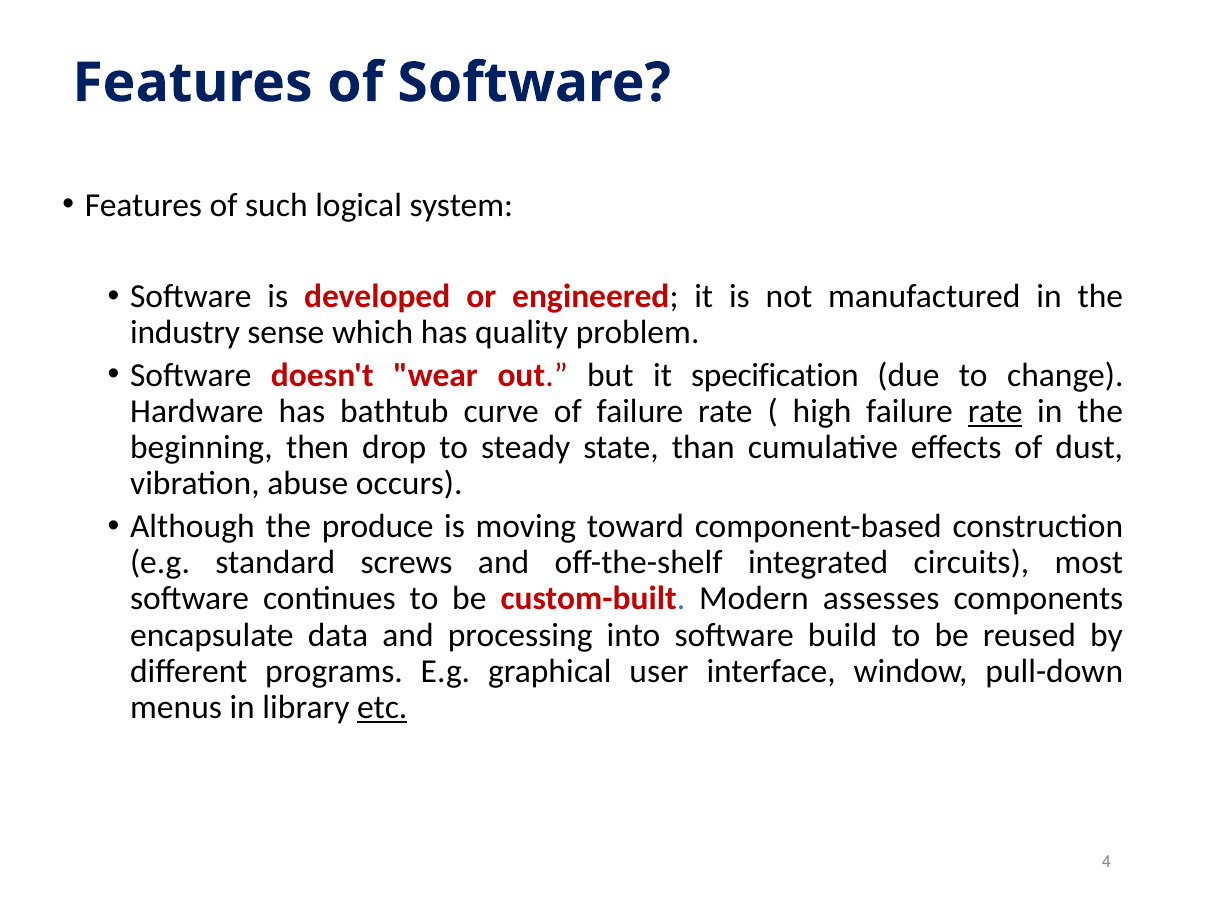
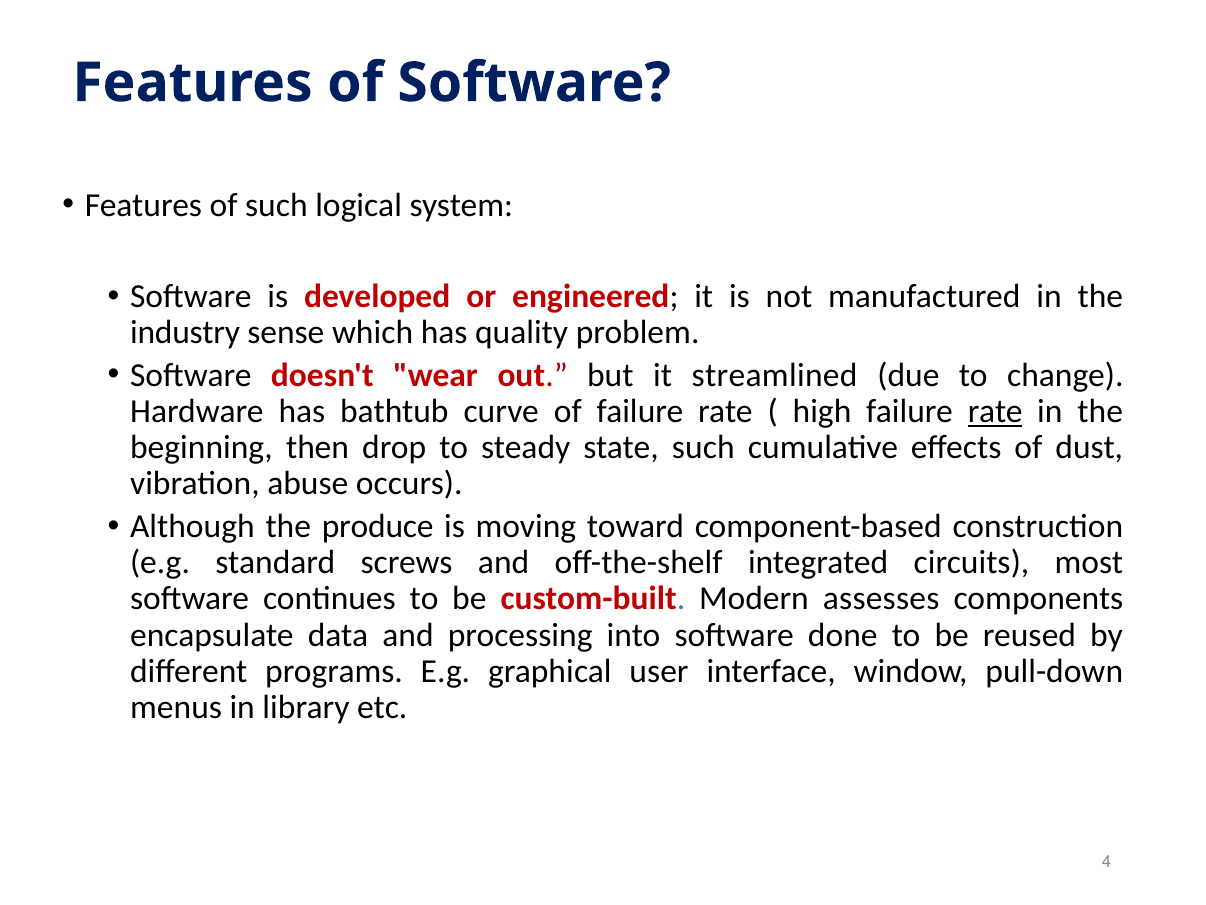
specification: specification -> streamlined (775, 375)
state than: than -> such (703, 447)
build: build -> done (843, 635)
etc underline: present -> none (382, 707)
